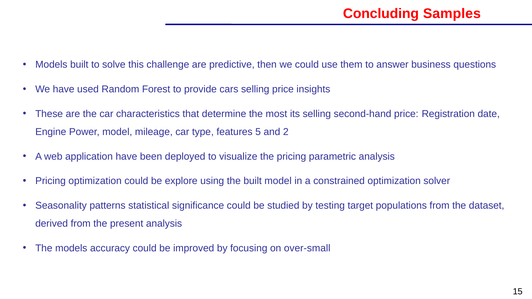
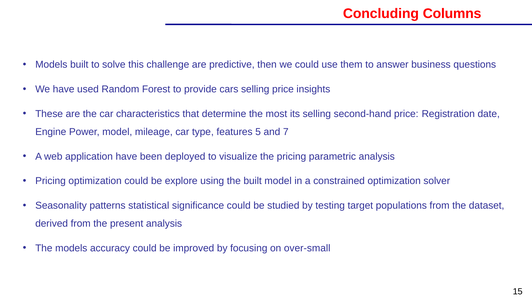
Samples: Samples -> Columns (452, 14)
2: 2 -> 7 (286, 132)
